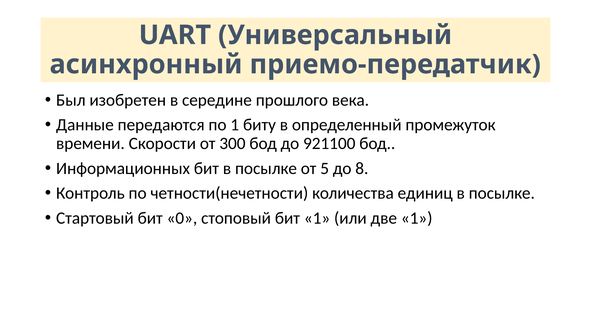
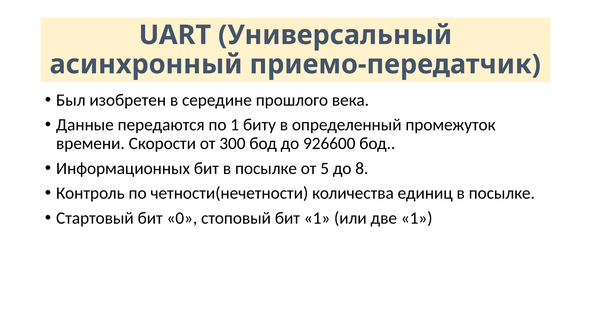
921100: 921100 -> 926600 (329, 143)
